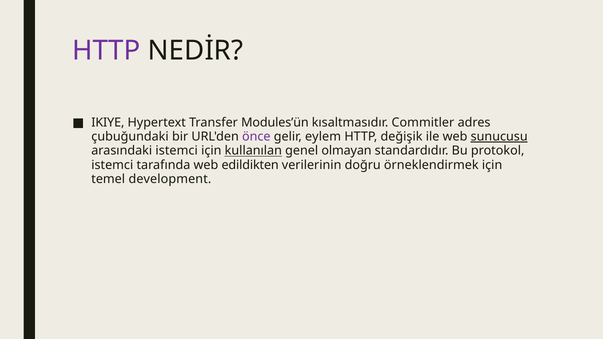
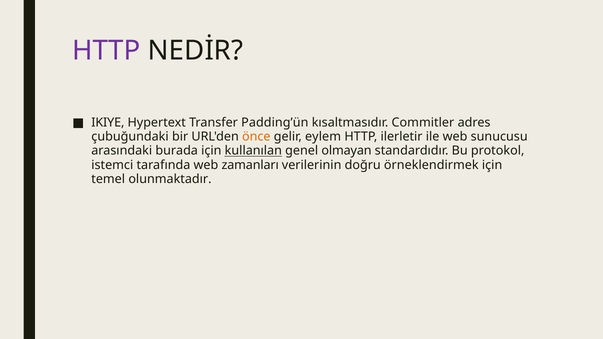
Modules’ün: Modules’ün -> Padding’ün (275, 123)
önce colour: purple -> orange (256, 137)
değişik: değişik -> ilerletir (402, 137)
sunucusu underline: present -> none (499, 137)
arasındaki istemci: istemci -> burada (177, 151)
edildikten: edildikten -> zamanları (250, 165)
development: development -> olunmaktadır (170, 179)
